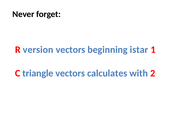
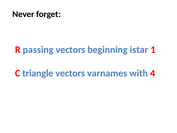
version: version -> passing (38, 50)
calculates: calculates -> varnames (107, 73)
2: 2 -> 4 (153, 73)
